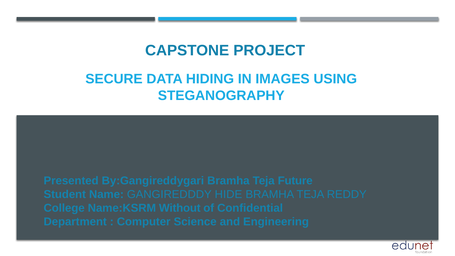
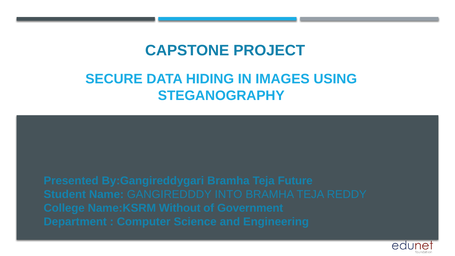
HIDE: HIDE -> INTO (228, 194)
Confidential: Confidential -> Government (250, 208)
